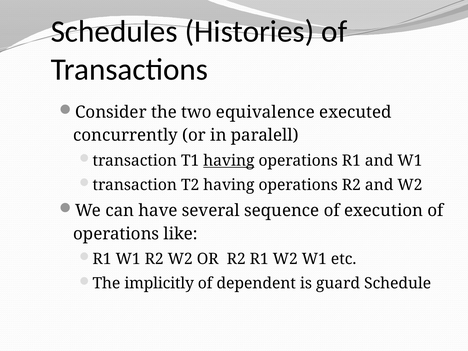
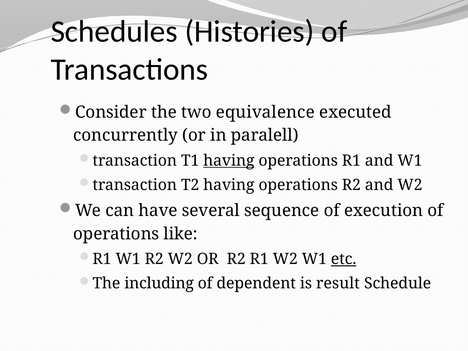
etc underline: none -> present (344, 259)
implicitly: implicitly -> including (159, 283)
guard: guard -> result (338, 283)
